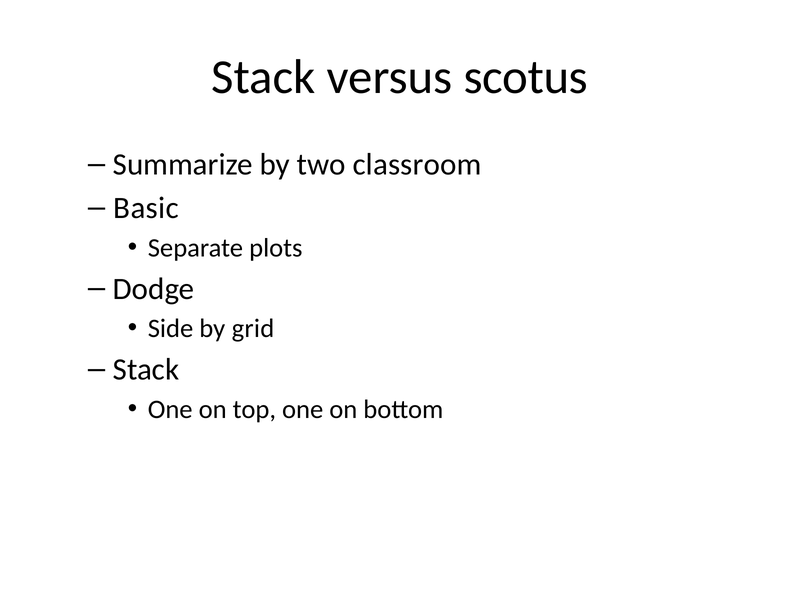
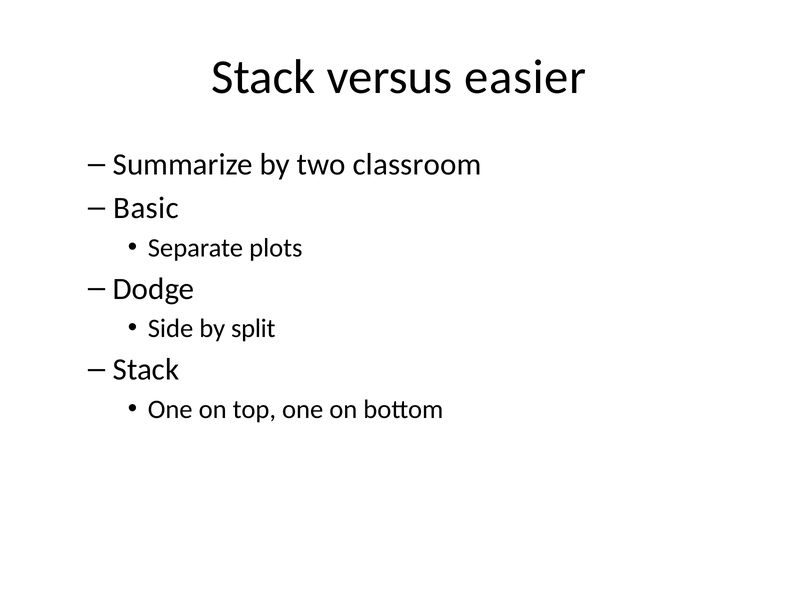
scotus: scotus -> easier (525, 77)
grid: grid -> split (253, 329)
